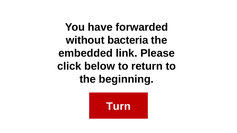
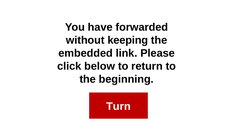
bacteria: bacteria -> keeping (128, 40)
